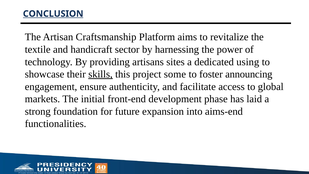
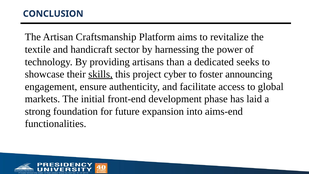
CONCLUSION underline: present -> none (53, 14)
sites: sites -> than (175, 62)
using: using -> seeks (248, 62)
some: some -> cyber (175, 74)
